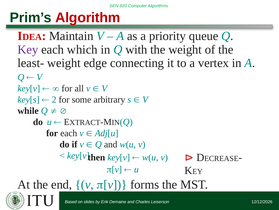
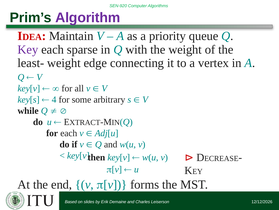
Algorithm colour: red -> purple (88, 18)
which: which -> sparse (82, 49)
2: 2 -> 4 (54, 99)
